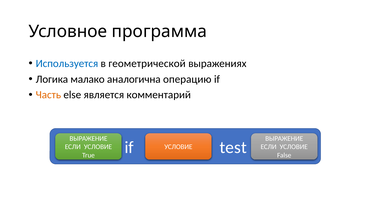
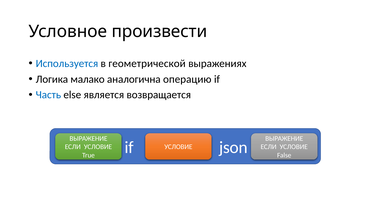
программа: программа -> произвести (159, 32)
Часть colour: orange -> blue (48, 95)
комментарий: комментарий -> возвращается (159, 95)
test: test -> json (233, 148)
